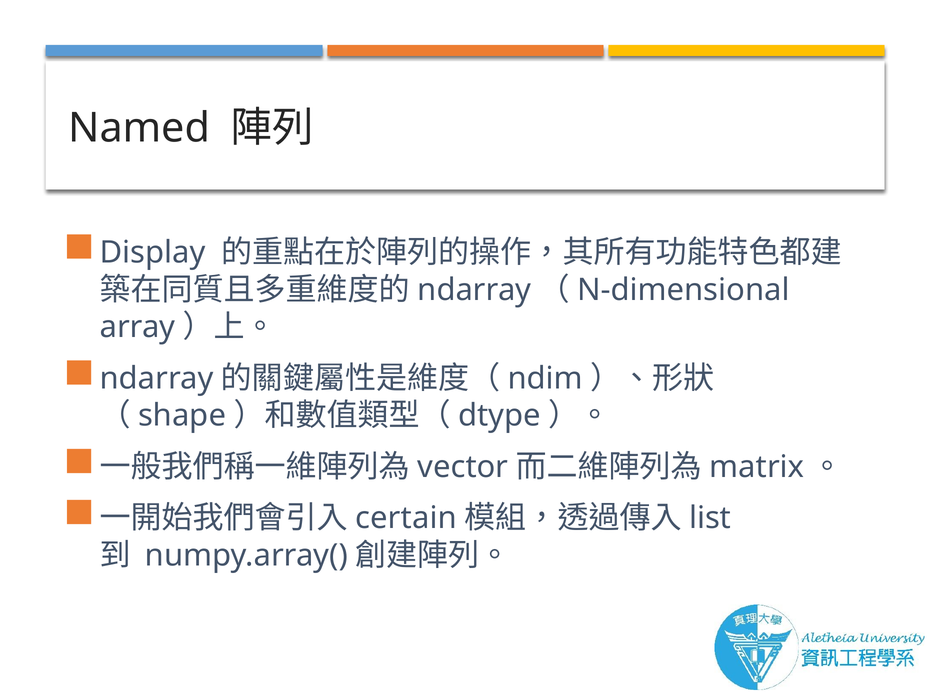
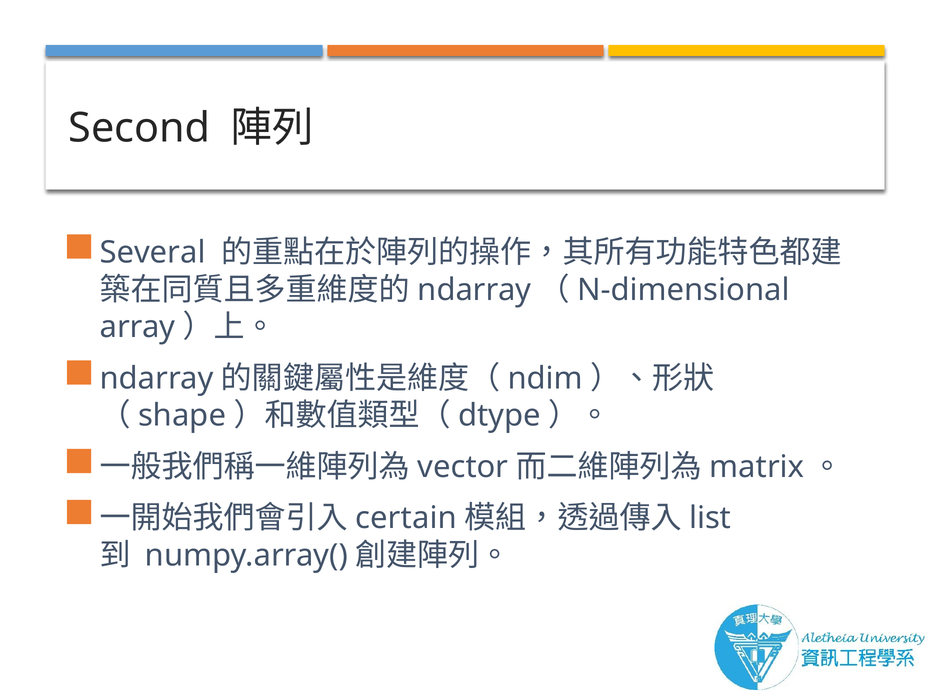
Named: Named -> Second (139, 128)
Display: Display -> Several (153, 252)
